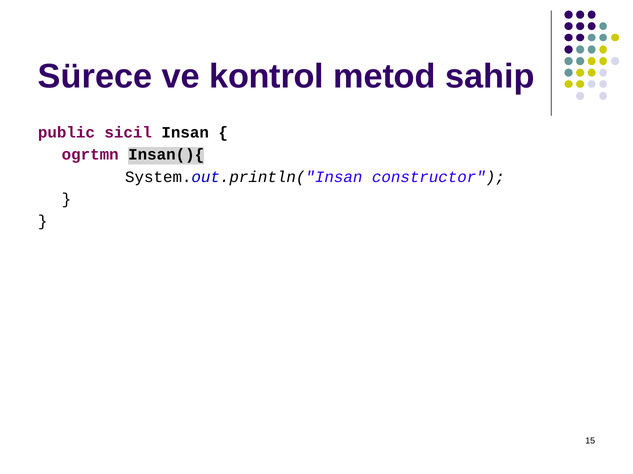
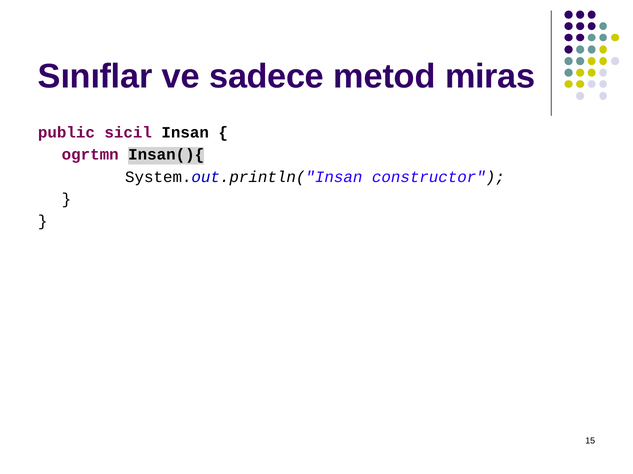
Sürece: Sürece -> Sınıflar (95, 77)
kontrol: kontrol -> sadece (267, 77)
sahip: sahip -> miras (490, 77)
